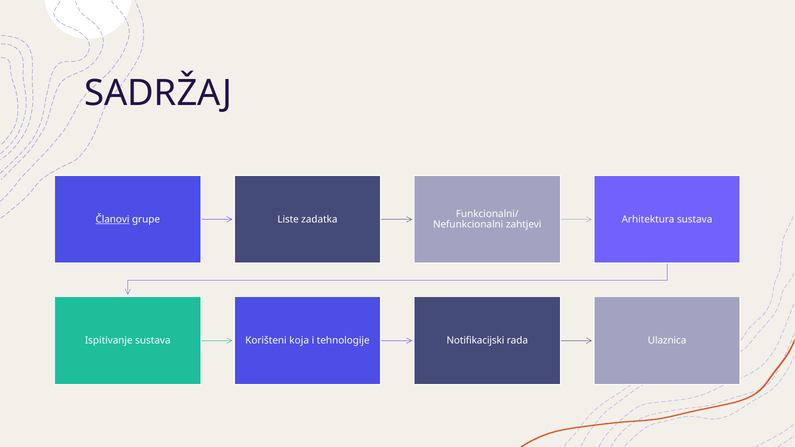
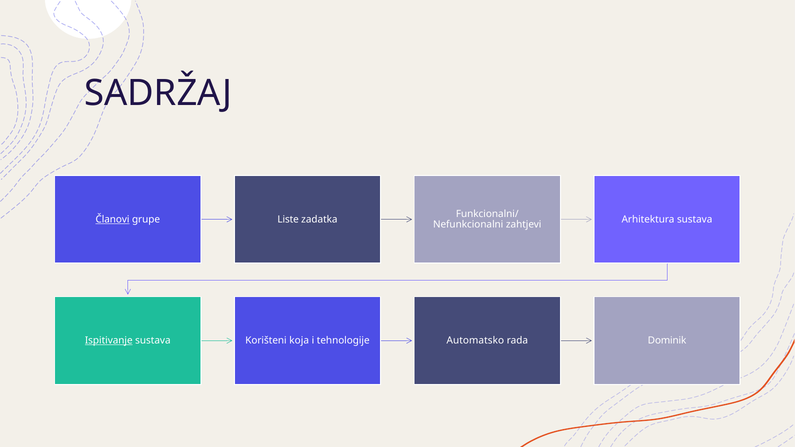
Ispitivanje underline: none -> present (109, 341)
Notifikacijski: Notifikacijski -> Automatsko (475, 341)
Ulaznica: Ulaznica -> Dominik (667, 341)
